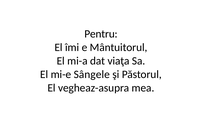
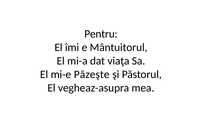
Sângele: Sângele -> Păzeşte (92, 74)
